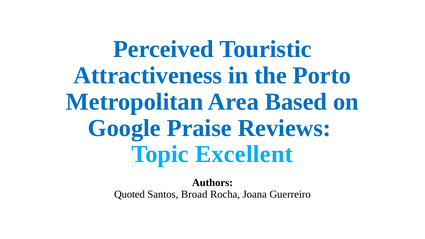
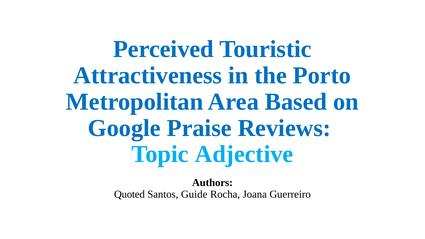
Excellent: Excellent -> Adjective (244, 154)
Broad: Broad -> Guide (194, 194)
